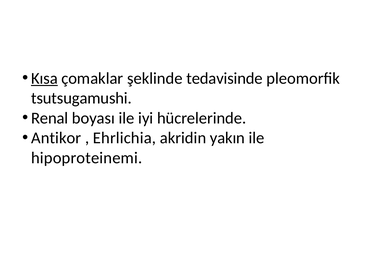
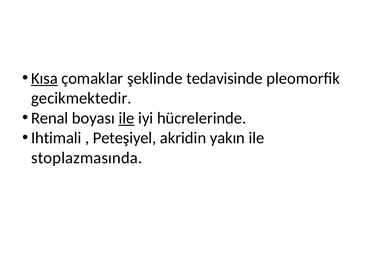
tsutsugamushi: tsutsugamushi -> gecikmektedir (81, 98)
ile underline: none -> present (127, 118)
Antikor: Antikor -> Ihtimali (56, 138)
Ehrlichia: Ehrlichia -> Peteşiyel (125, 138)
hipoproteinemi: hipoproteinemi -> stoplazmasında (87, 158)
